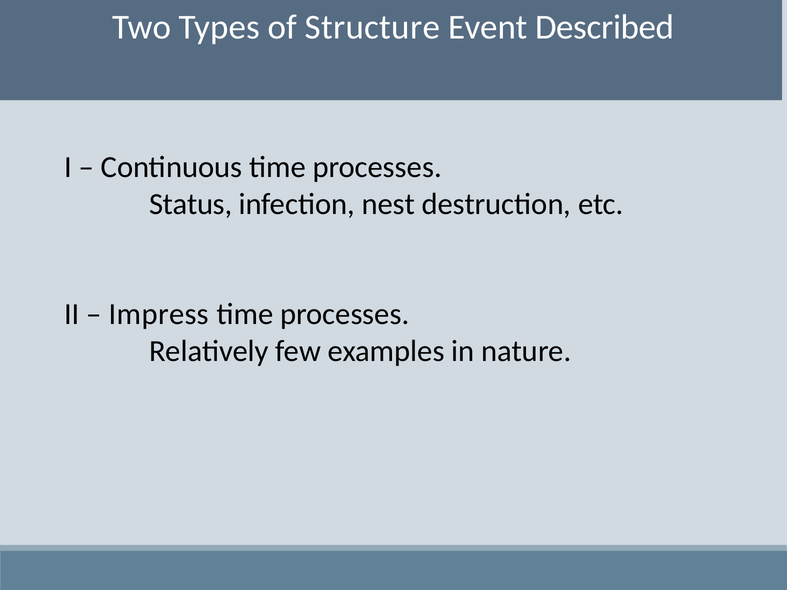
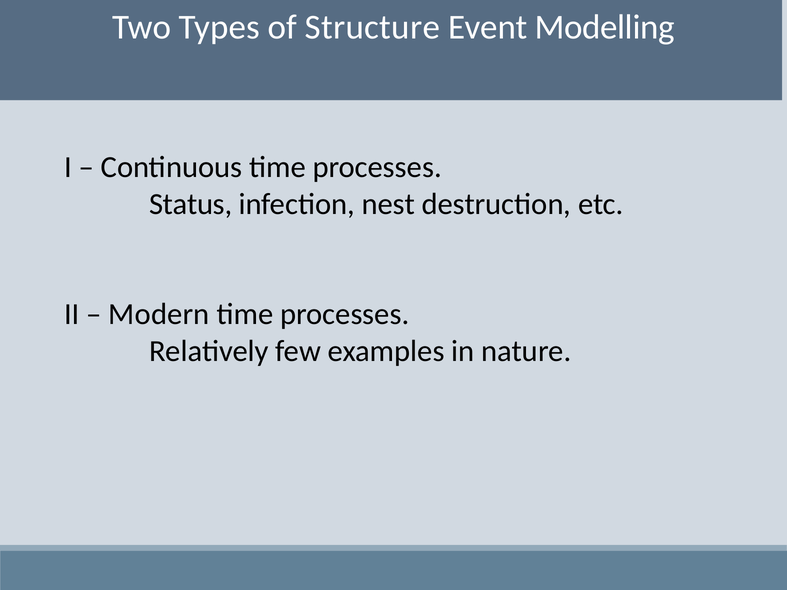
Described: Described -> Modelling (605, 27)
Impress: Impress -> Modern (159, 314)
